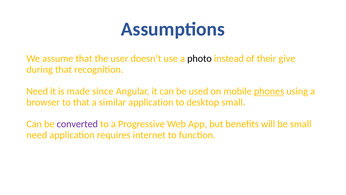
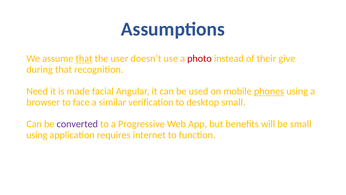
that underline: none -> present (84, 58)
photo colour: black -> red (199, 58)
since: since -> facial (103, 91)
to that: that -> face (81, 102)
similar application: application -> verification (151, 102)
need: need -> using (37, 135)
